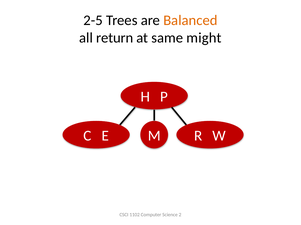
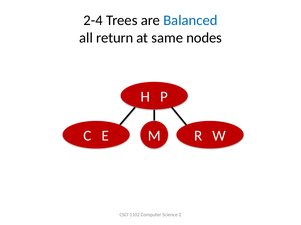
2-5: 2-5 -> 2-4 (93, 20)
Balanced colour: orange -> blue (190, 20)
might: might -> nodes (204, 38)
